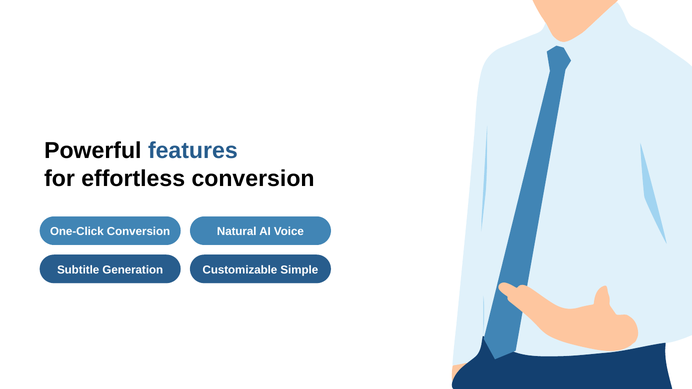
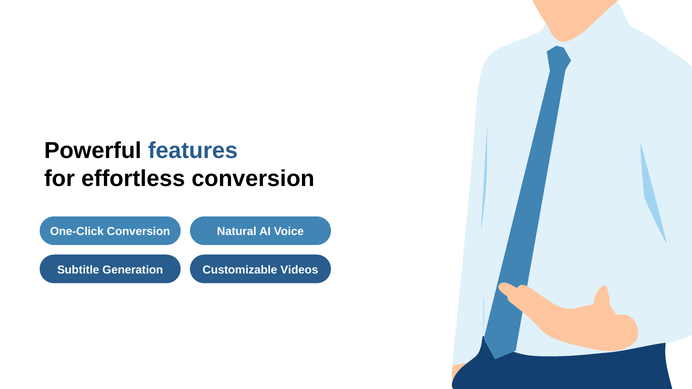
Simple: Simple -> Videos (299, 270)
